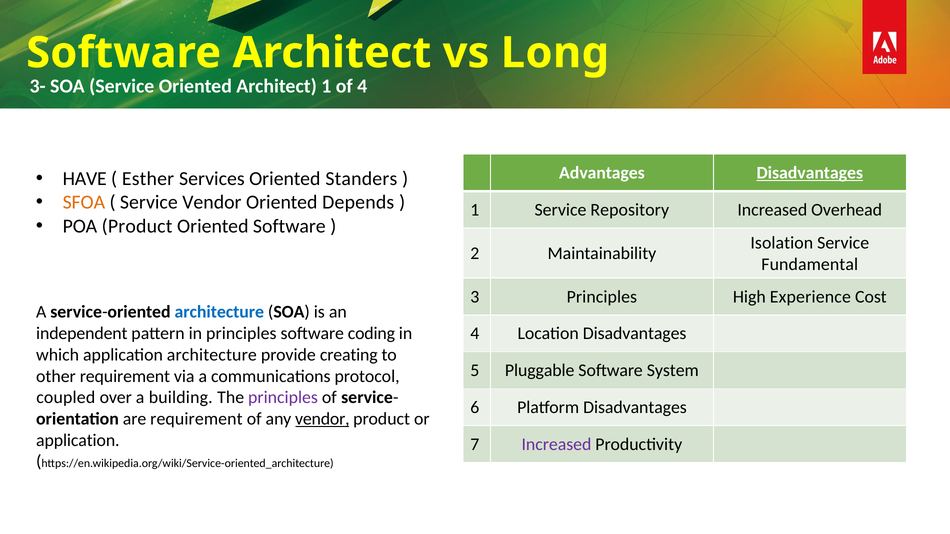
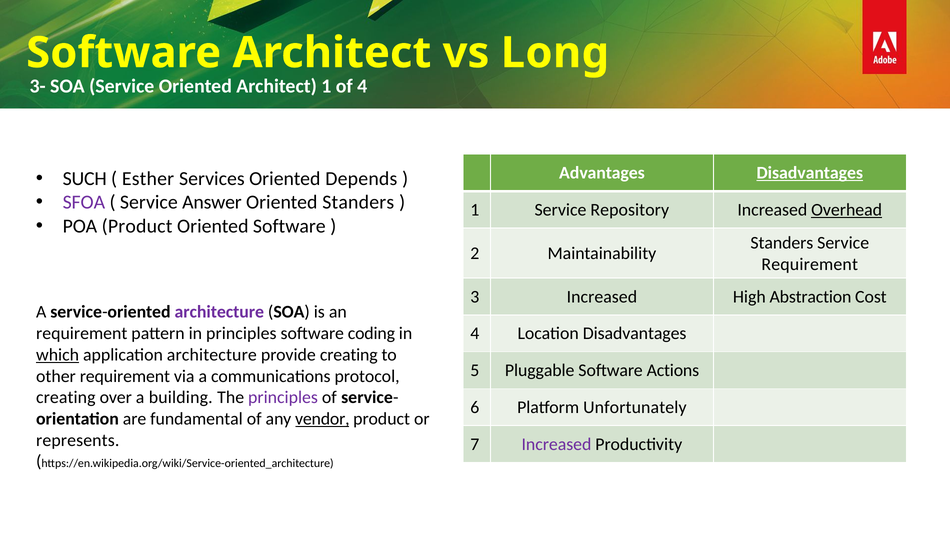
HAVE: HAVE -> SUCH (85, 179)
Standers: Standers -> Depends (361, 179)
SFOA colour: orange -> purple (84, 203)
Service Vendor: Vendor -> Answer (212, 203)
Oriented Depends: Depends -> Standers (358, 203)
Overhead underline: none -> present (847, 210)
Isolation: Isolation -> Standers (782, 243)
Fundamental: Fundamental -> Requirement (810, 265)
3 Principles: Principles -> Increased (602, 297)
Experience: Experience -> Abstraction (811, 297)
architecture colour: blue -> purple (219, 312)
independent: independent -> requirement (82, 334)
which underline: none -> present (58, 355)
System: System -> Actions (673, 371)
coupled: coupled -> creating (66, 398)
Platform Disadvantages: Disadvantages -> Unfortunately (635, 408)
are requirement: requirement -> fundamental (196, 419)
application: application -> represents (78, 441)
